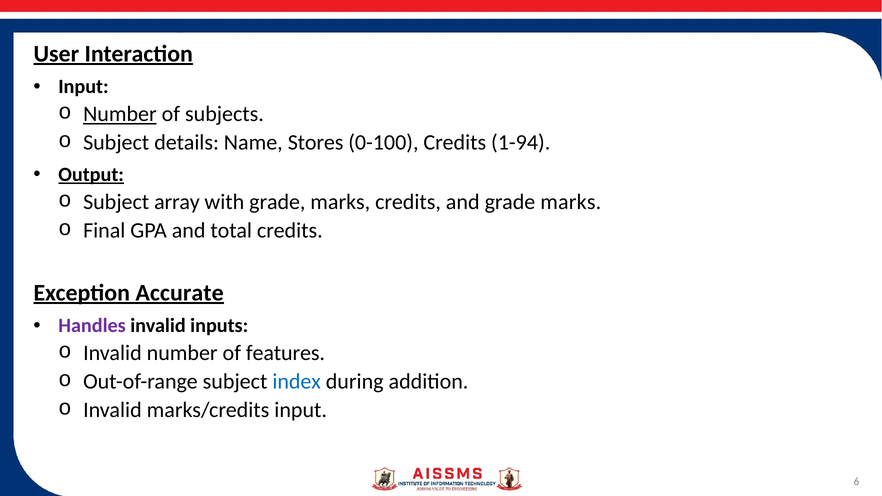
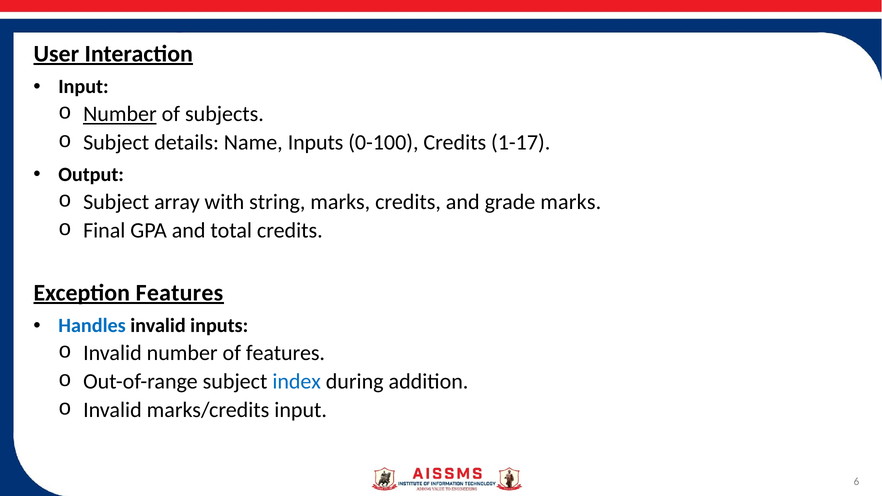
Name Stores: Stores -> Inputs (316, 143)
1-94: 1-94 -> 1-17 (521, 143)
Output underline: present -> none (91, 175)
with grade: grade -> string (277, 202)
Exception Accurate: Accurate -> Features (179, 293)
Handles colour: purple -> blue (92, 326)
